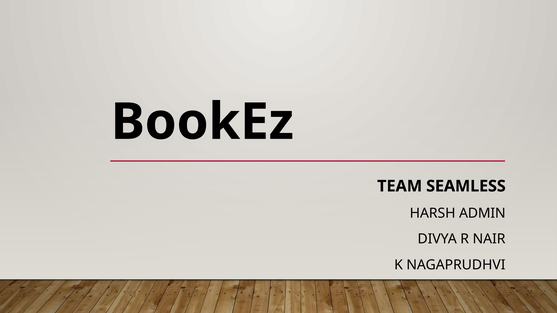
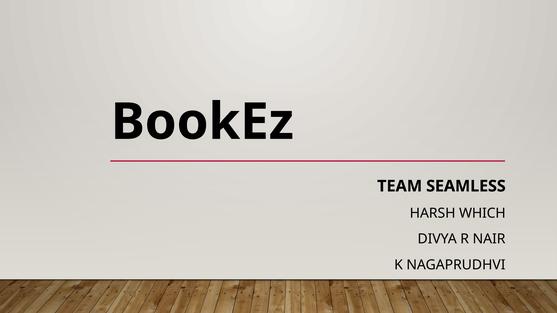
ADMIN: ADMIN -> WHICH (482, 213)
